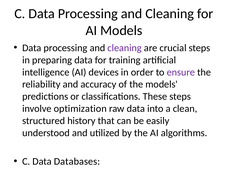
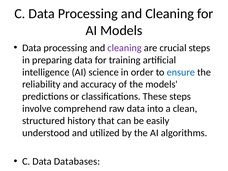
devices: devices -> science (104, 72)
ensure colour: purple -> blue (181, 72)
optimization: optimization -> comprehend (80, 109)
